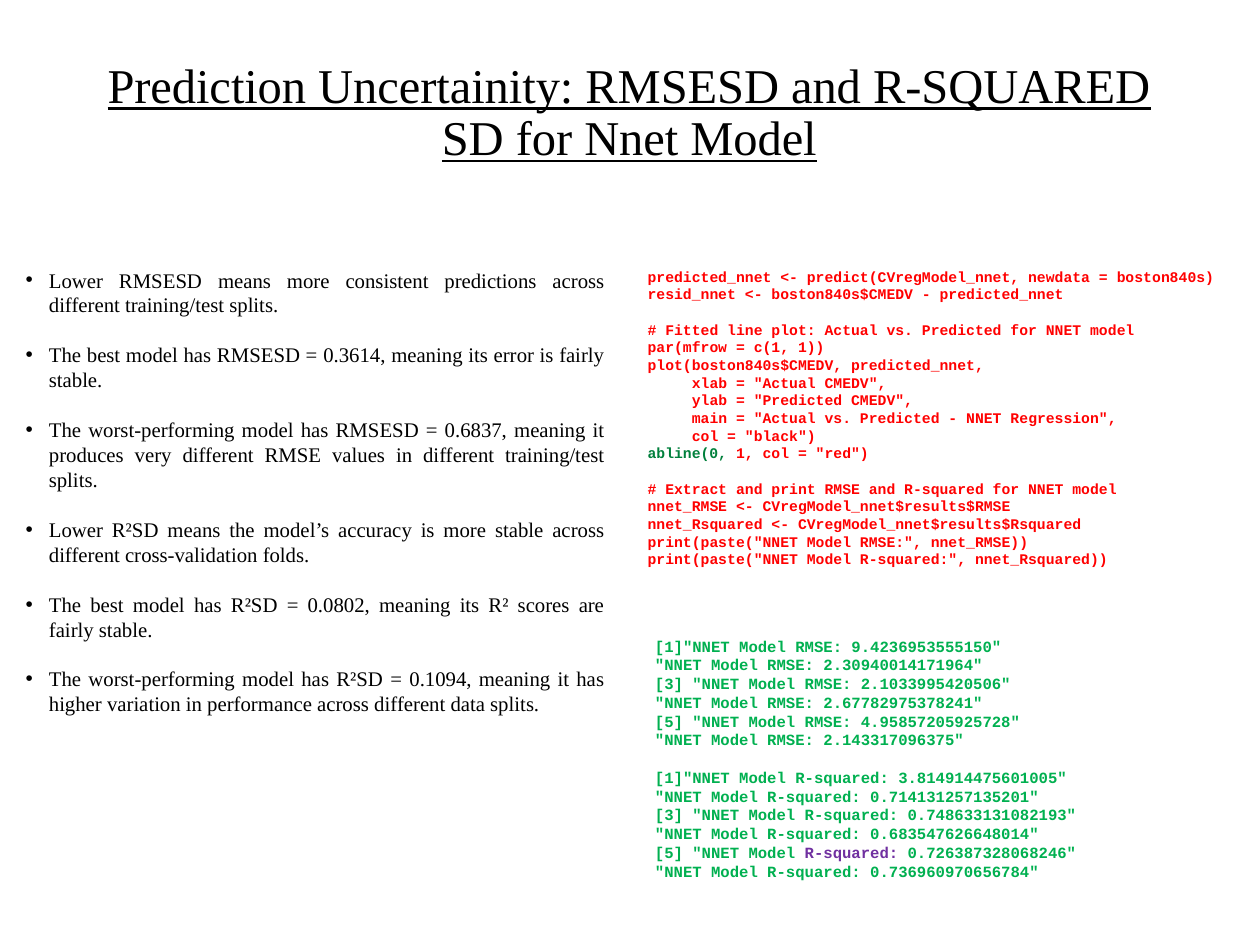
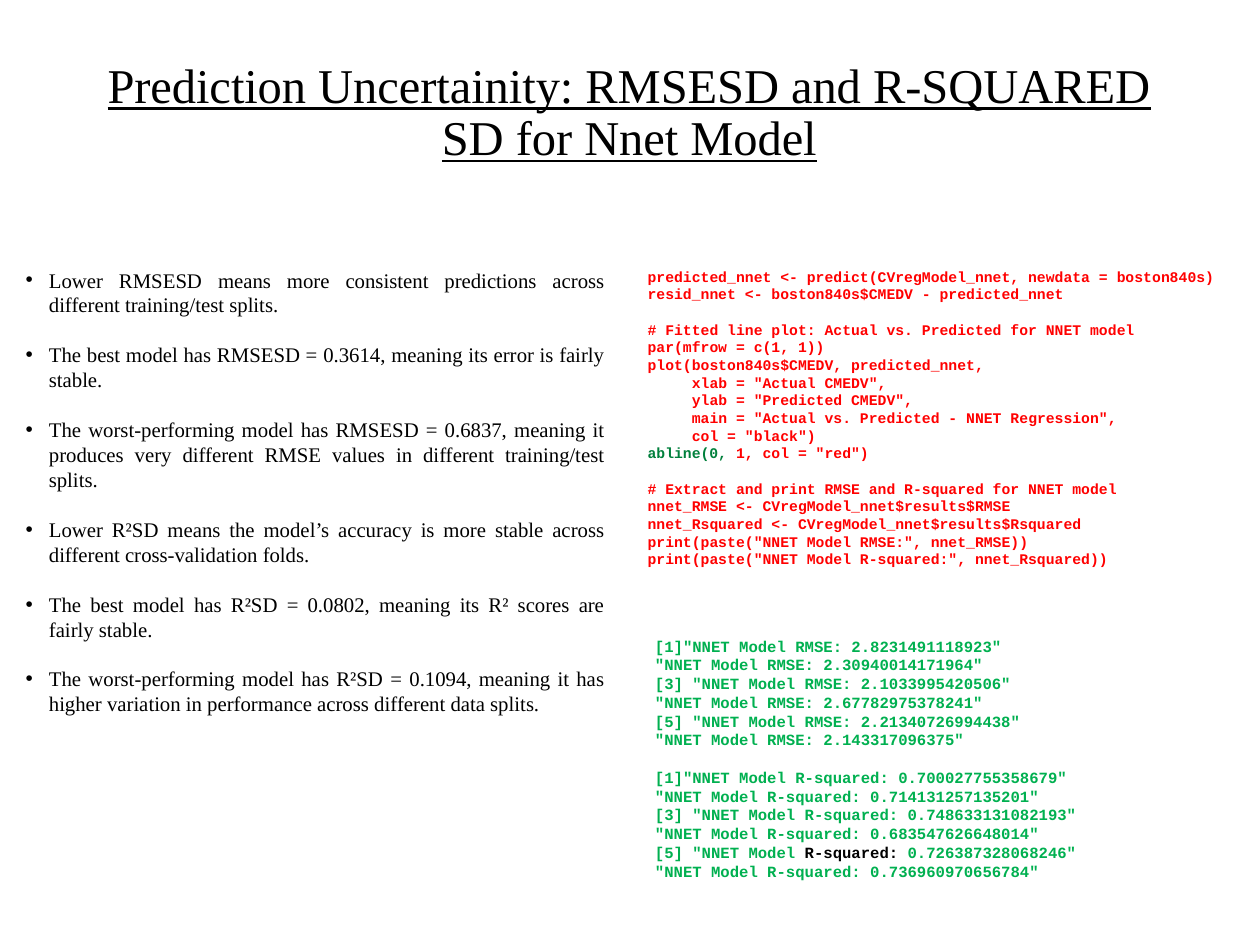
9.4236953555150: 9.4236953555150 -> 2.8231491118923 (926, 647)
4.95857205925728: 4.95857205925728 -> 2.21340726994438 (940, 722)
3.814914475601005: 3.814914475601005 -> 0.700027755358679 (983, 778)
R-squared colour: purple -> black (851, 853)
